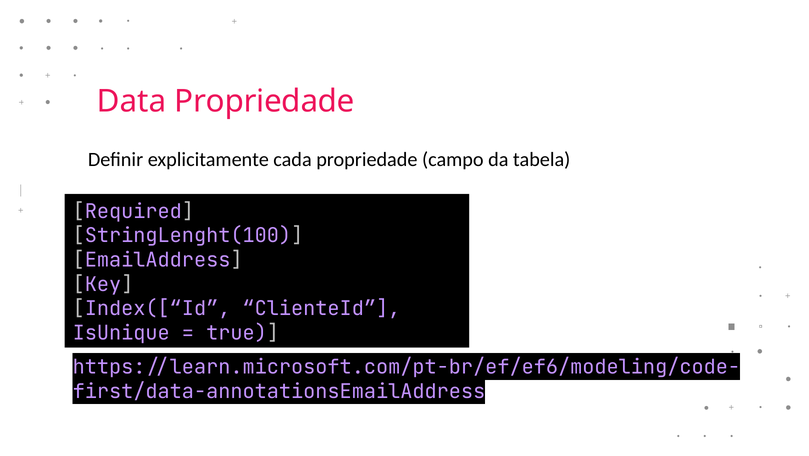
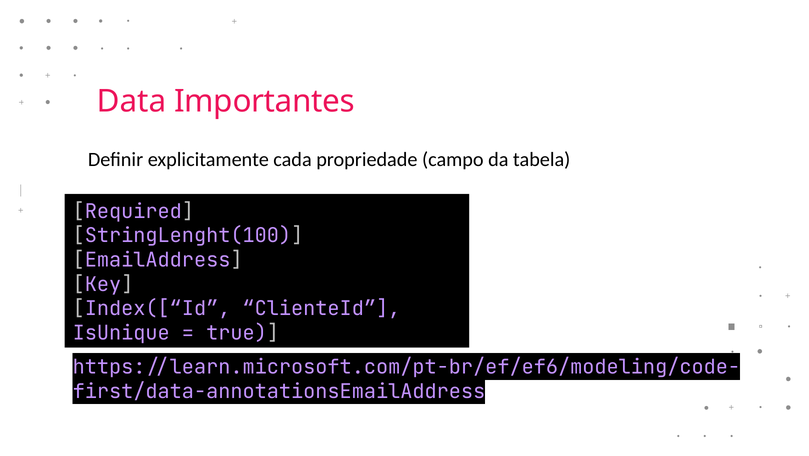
Data Propriedade: Propriedade -> Importantes (265, 101)
